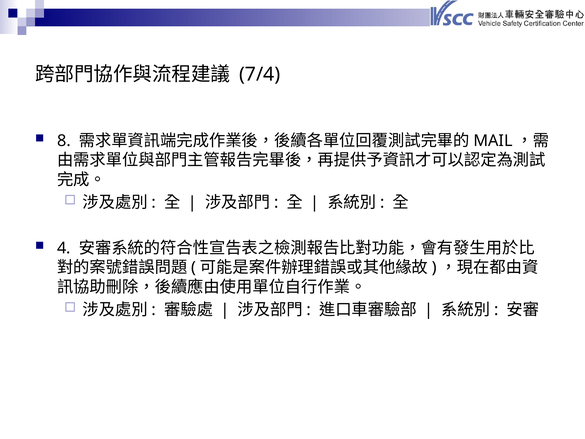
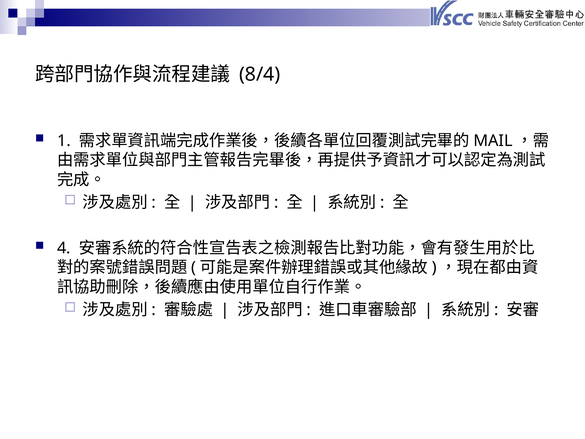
7/4: 7/4 -> 8/4 (260, 74)
8: 8 -> 1 (64, 141)
